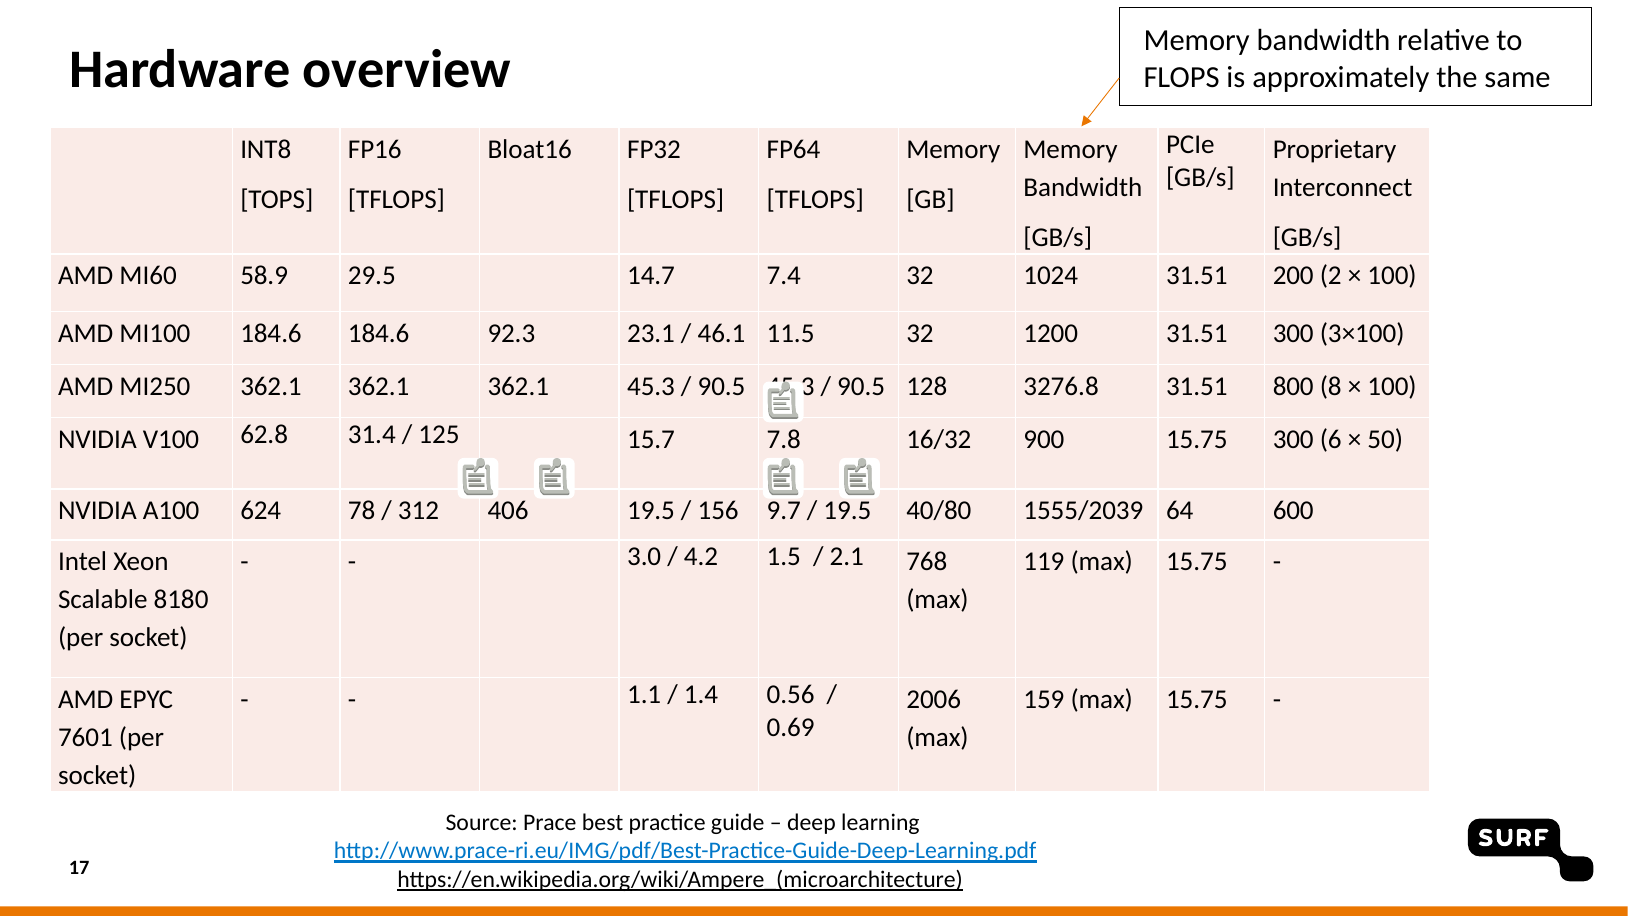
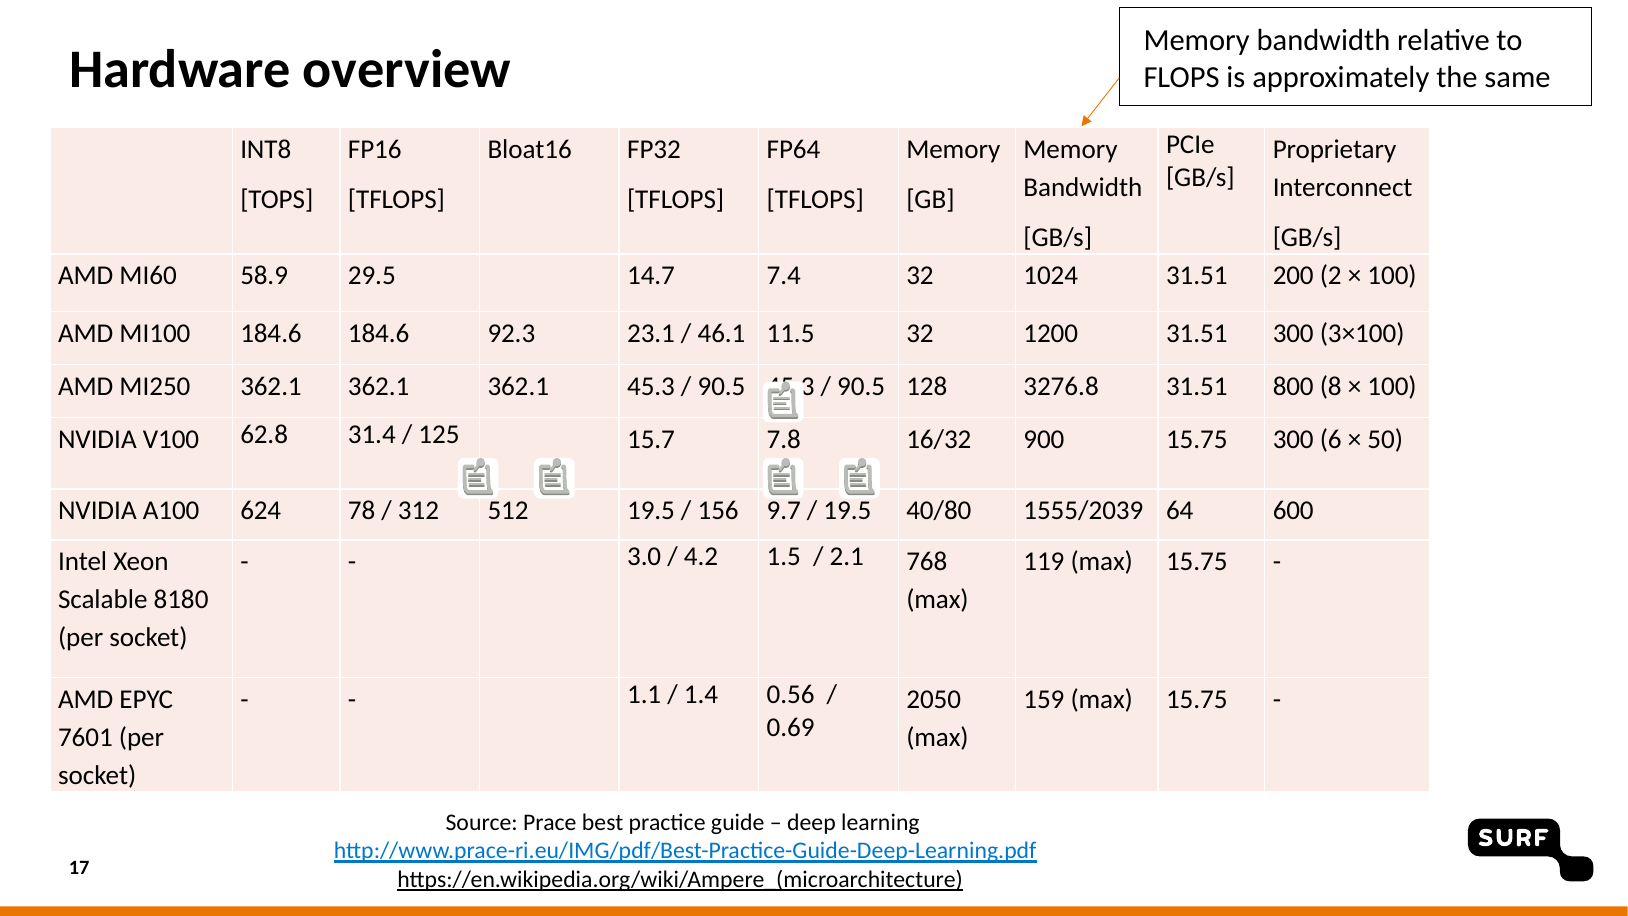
406: 406 -> 512 (508, 511)
2006: 2006 -> 2050 (934, 699)
